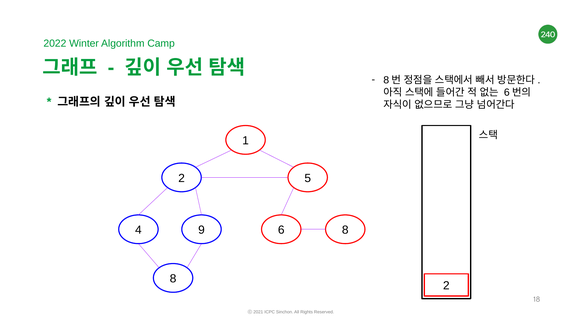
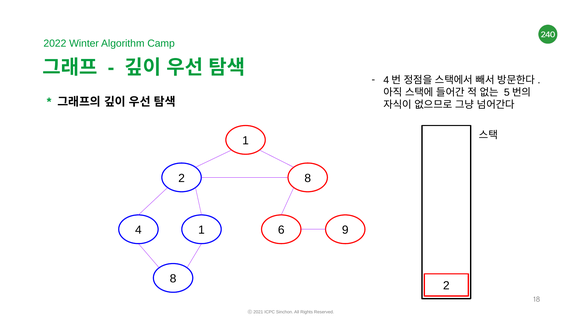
8: 8 -> 4 (386, 80)
6: 6 -> 5 (507, 92)
2 5: 5 -> 8 (308, 178)
4 9: 9 -> 1 (201, 230)
6 8: 8 -> 9 (345, 230)
